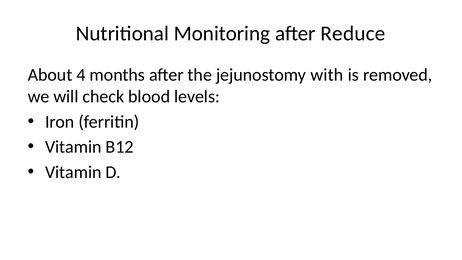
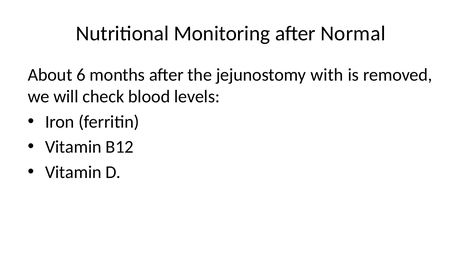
Reduce: Reduce -> Normal (353, 34)
4: 4 -> 6 (81, 75)
